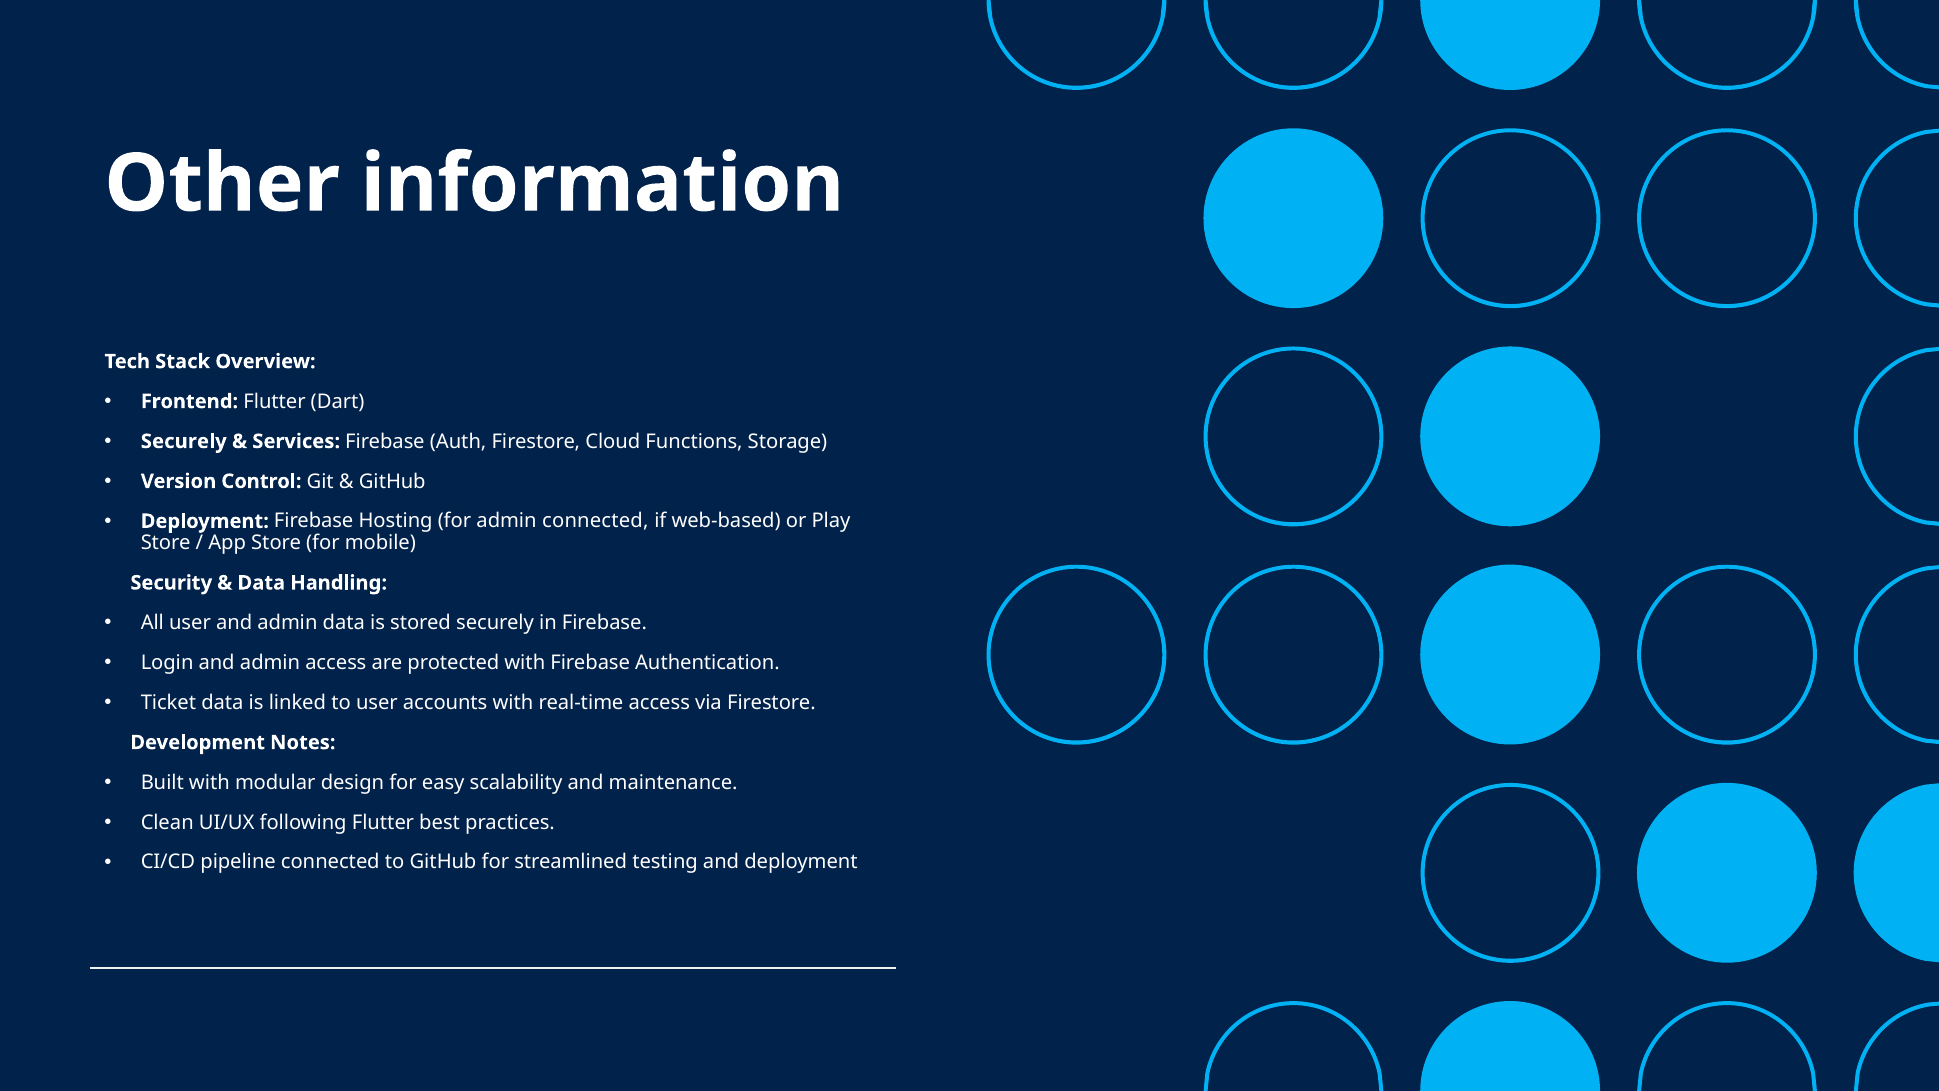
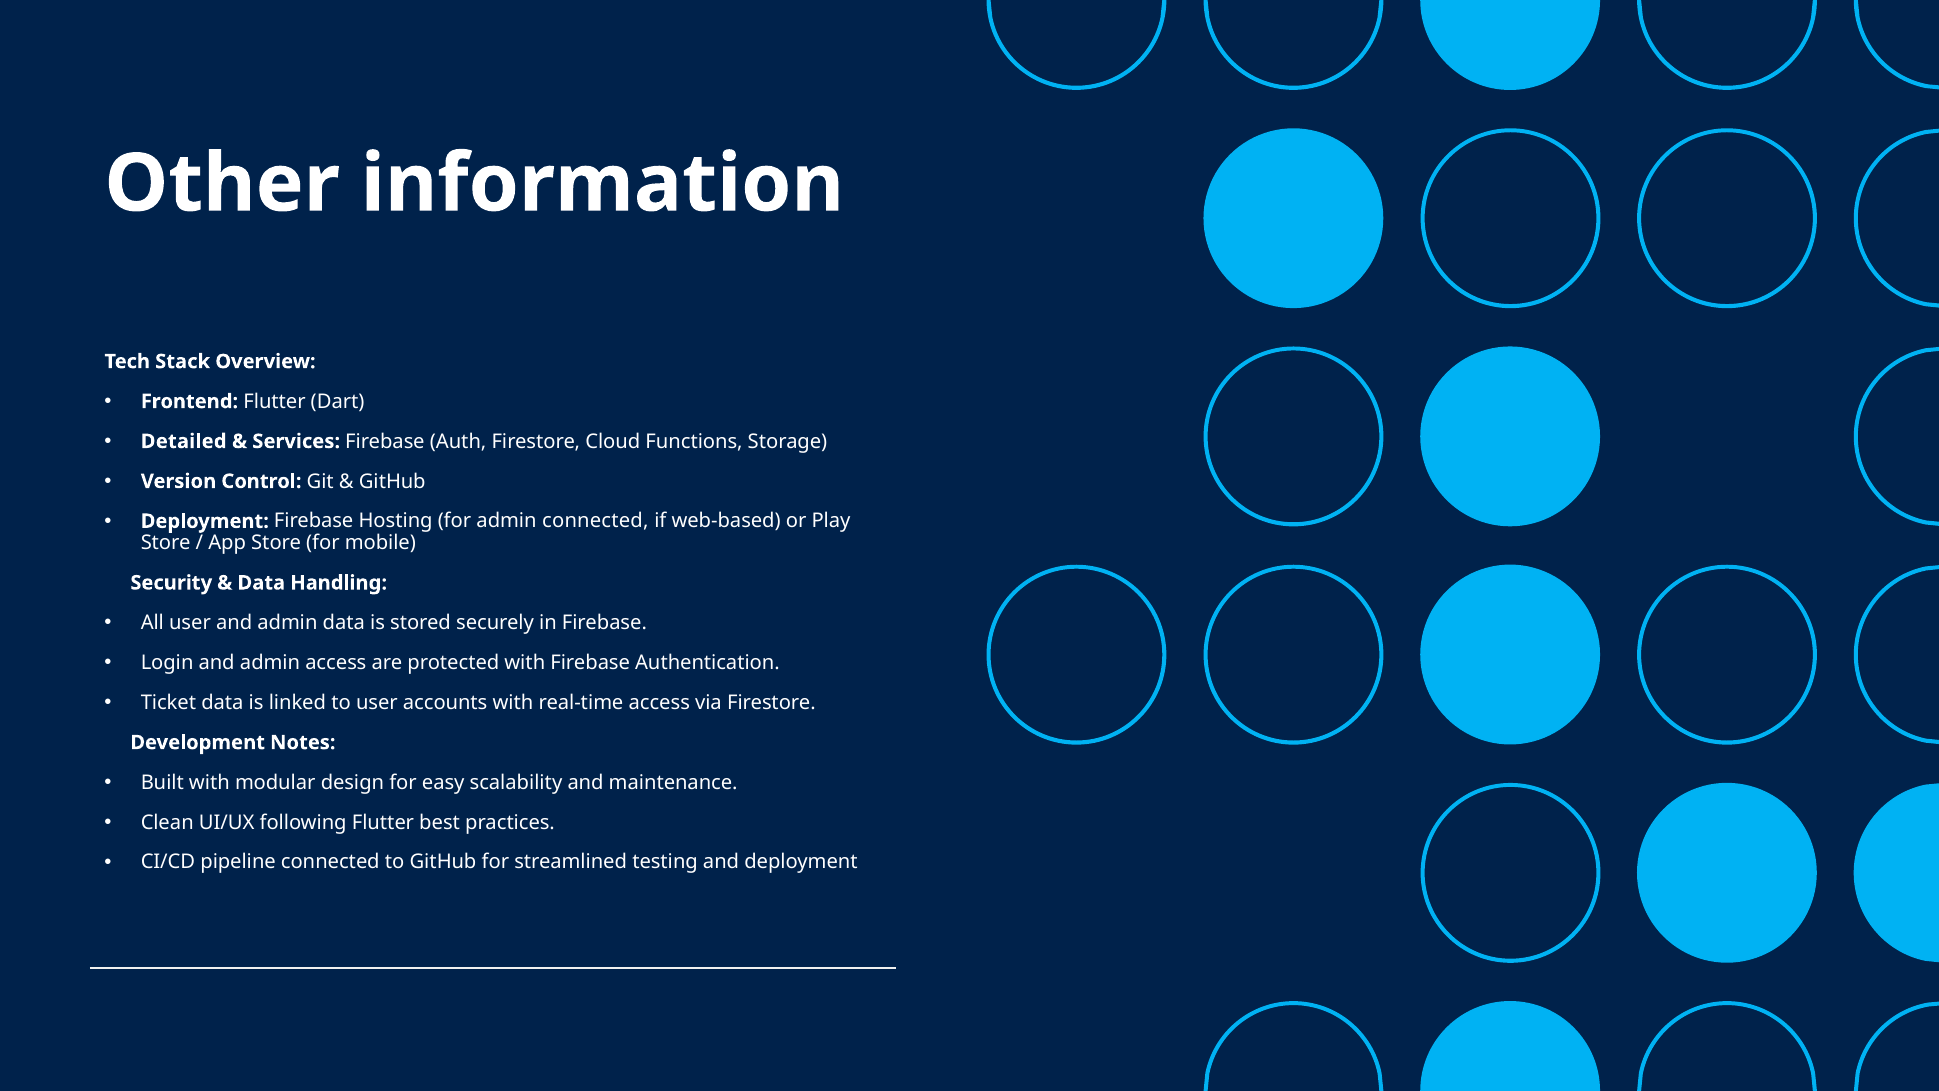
Securely: Securely -> Detailed (184, 441)
